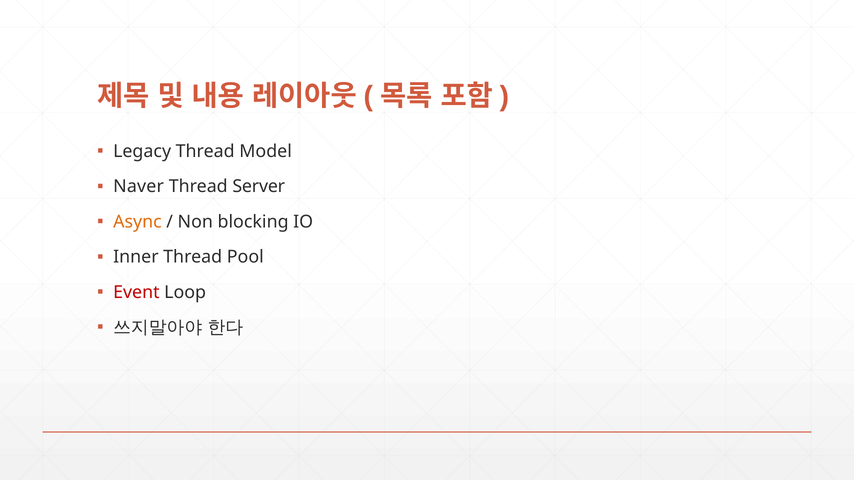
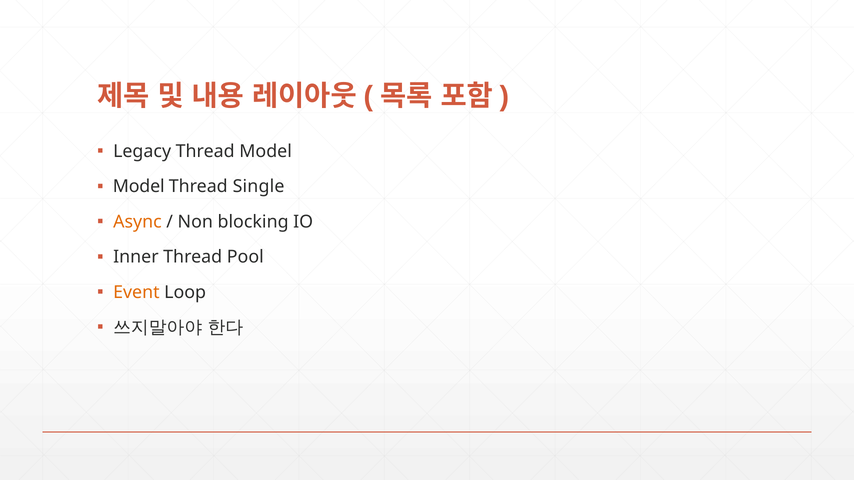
Naver: Naver -> Model (139, 187)
Server: Server -> Single (259, 187)
Event colour: red -> orange (136, 292)
